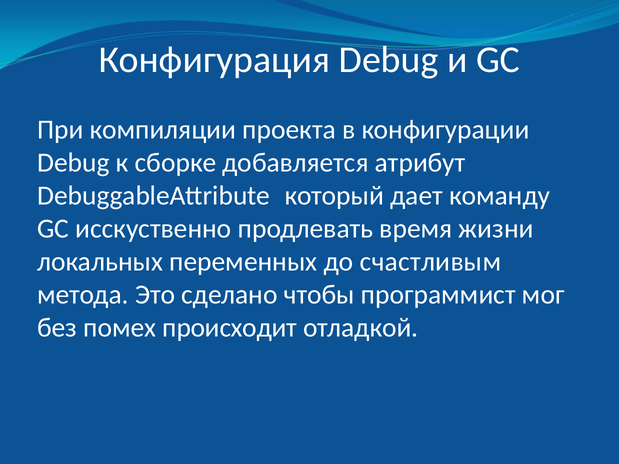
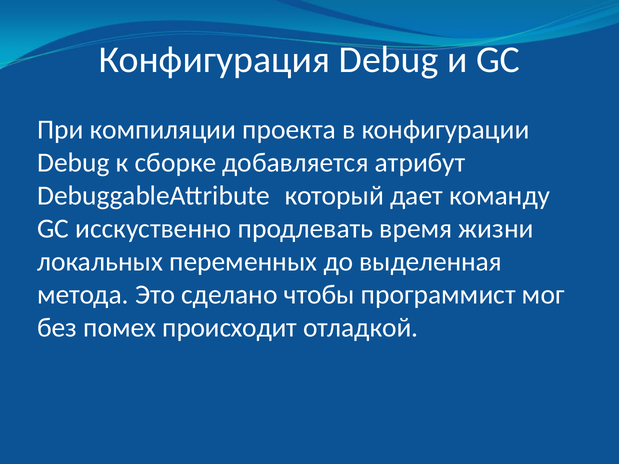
счастливым: счастливым -> выделенная (431, 262)
